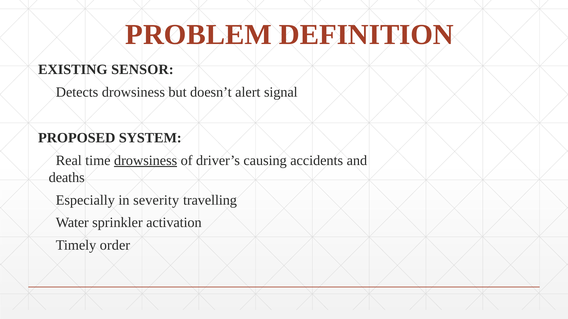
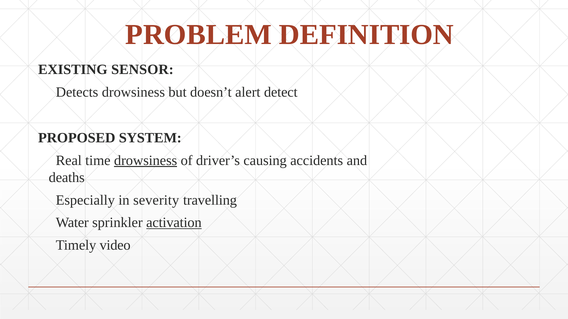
signal: signal -> detect (281, 92)
activation underline: none -> present (174, 223)
order: order -> video (115, 245)
